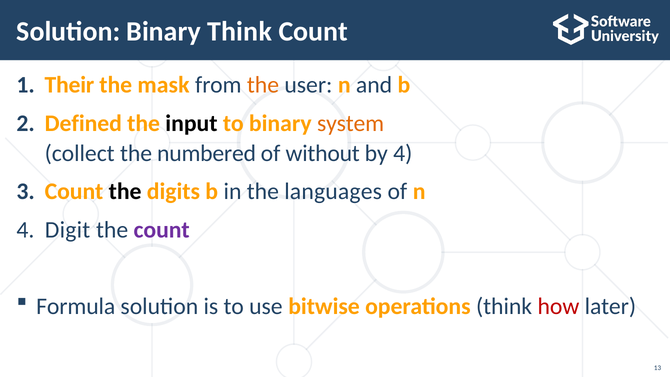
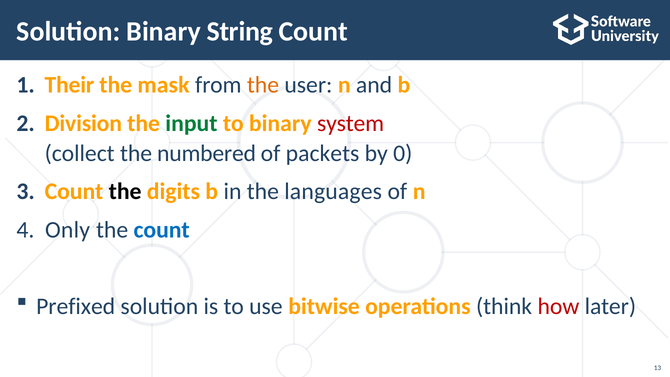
Binary Think: Think -> String (240, 32)
Defined: Defined -> Division (83, 123)
input colour: black -> green (191, 123)
system colour: orange -> red (351, 123)
without: without -> packets (323, 153)
by 4: 4 -> 0 (403, 153)
Digit: Digit -> Only (68, 230)
count colour: purple -> blue (162, 230)
Formula: Formula -> Prefixed (76, 306)
